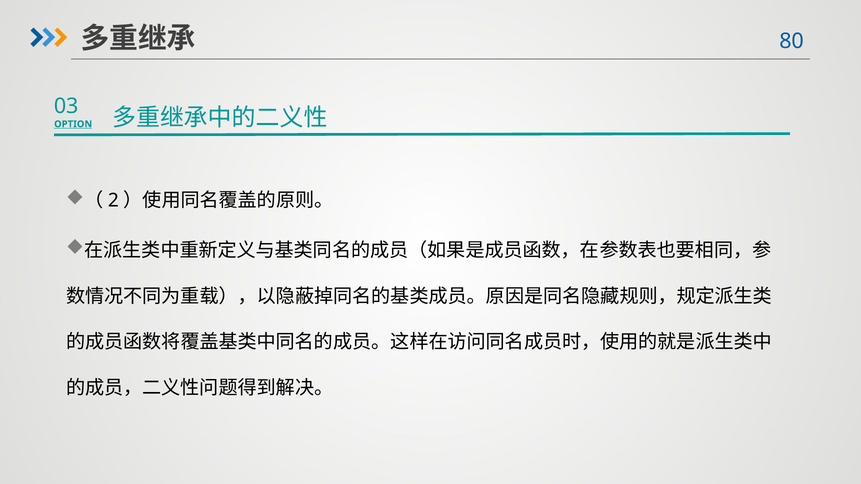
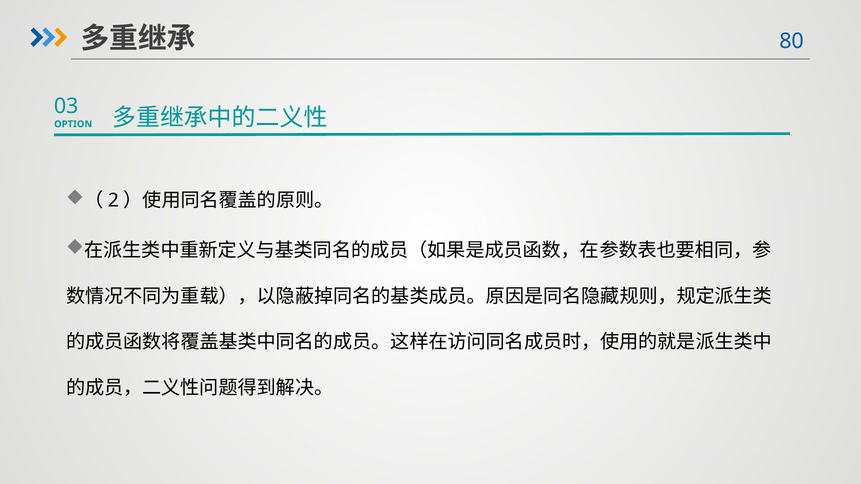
OPTION underline: present -> none (73, 124)
